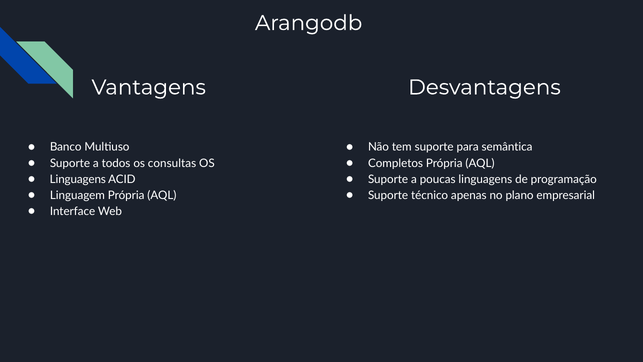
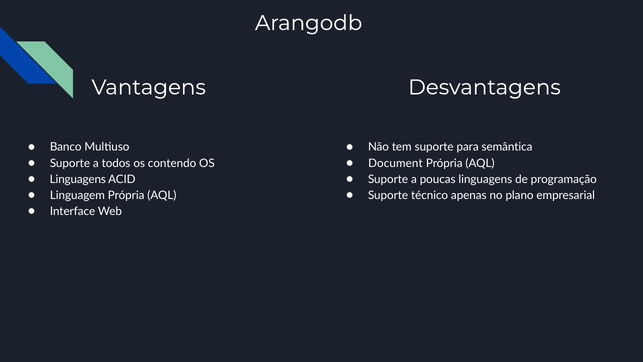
consultas: consultas -> contendo (172, 163)
Completos: Completos -> Document (395, 163)
